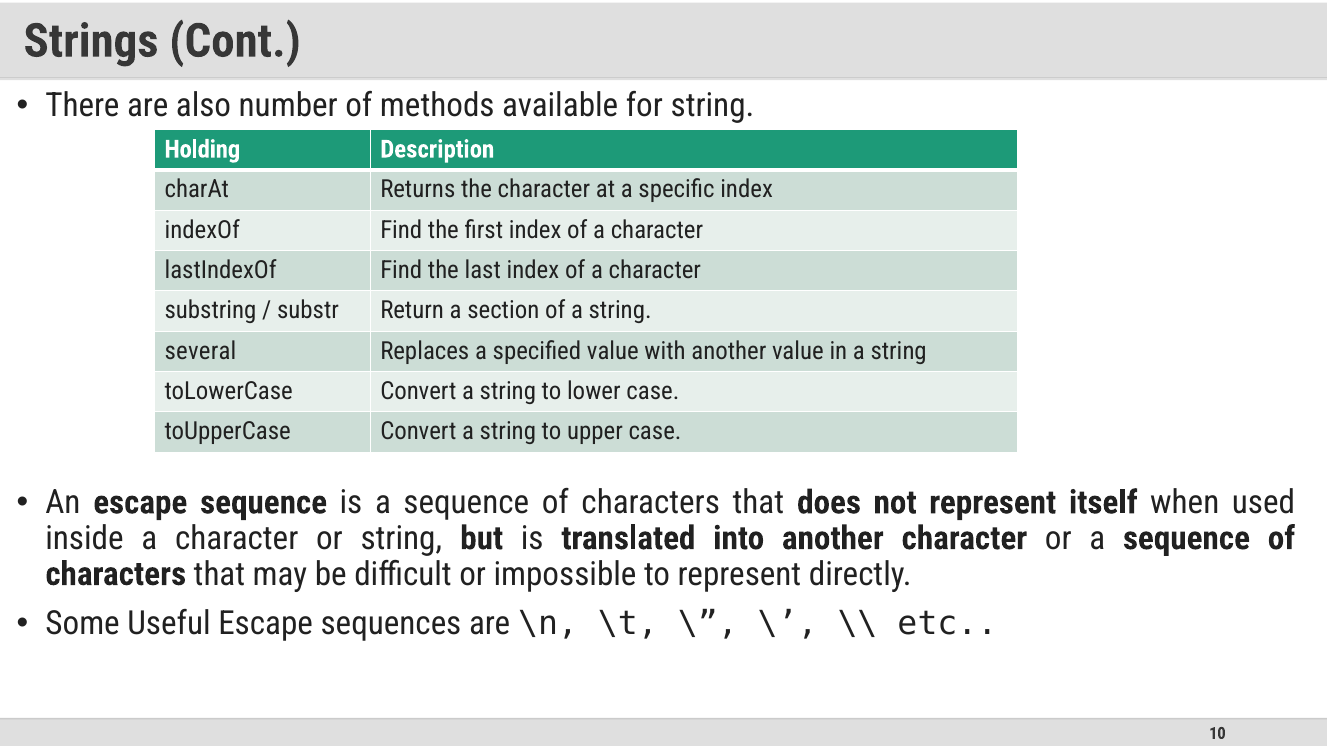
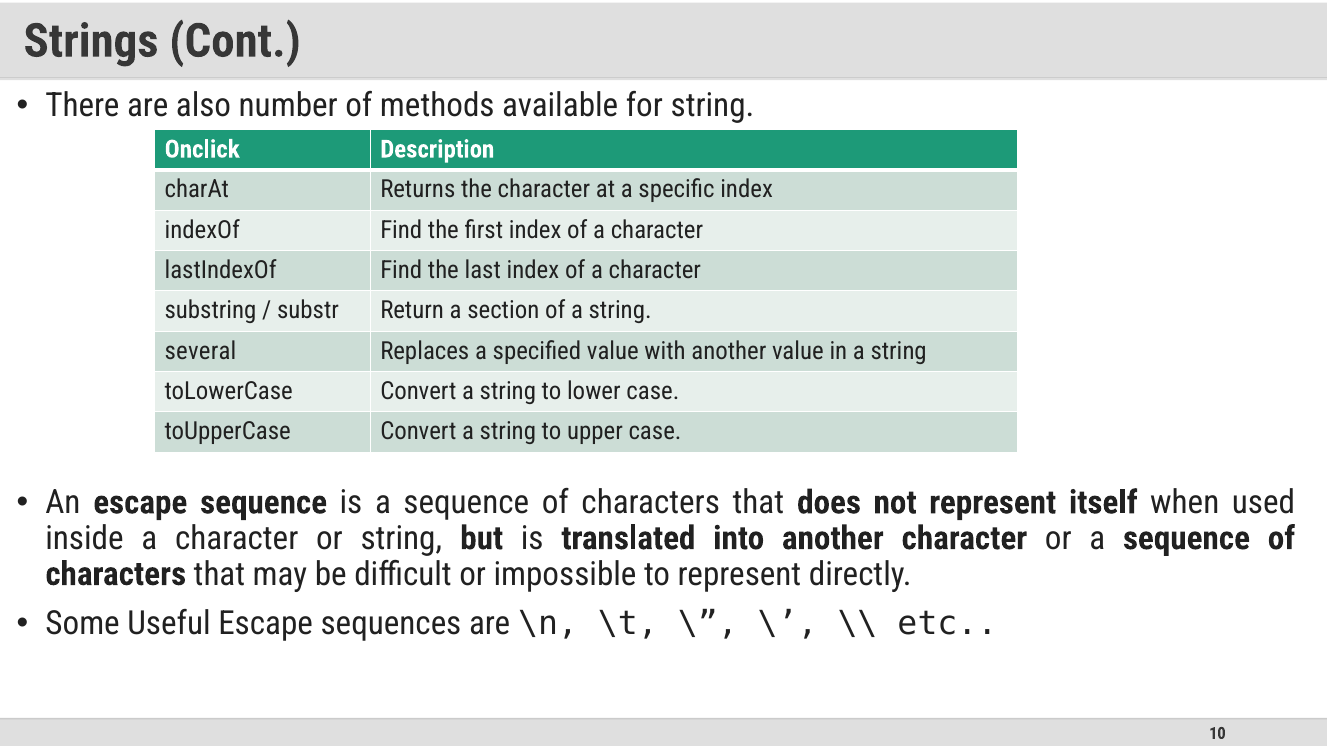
Holding: Holding -> Onclick (202, 149)
